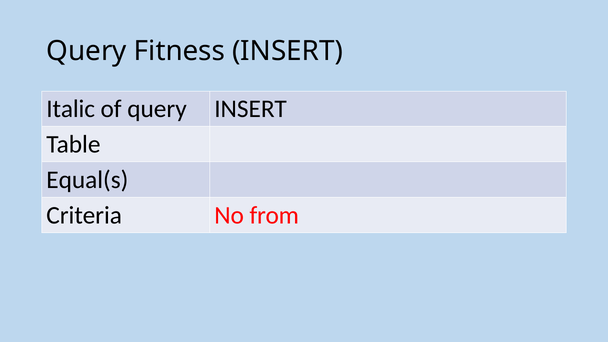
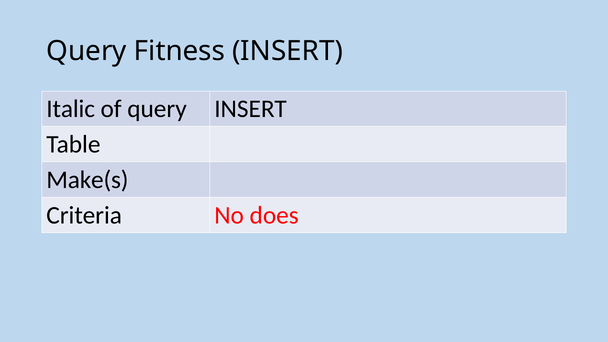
Equal(s: Equal(s -> Make(s (87, 180)
from: from -> does (274, 215)
